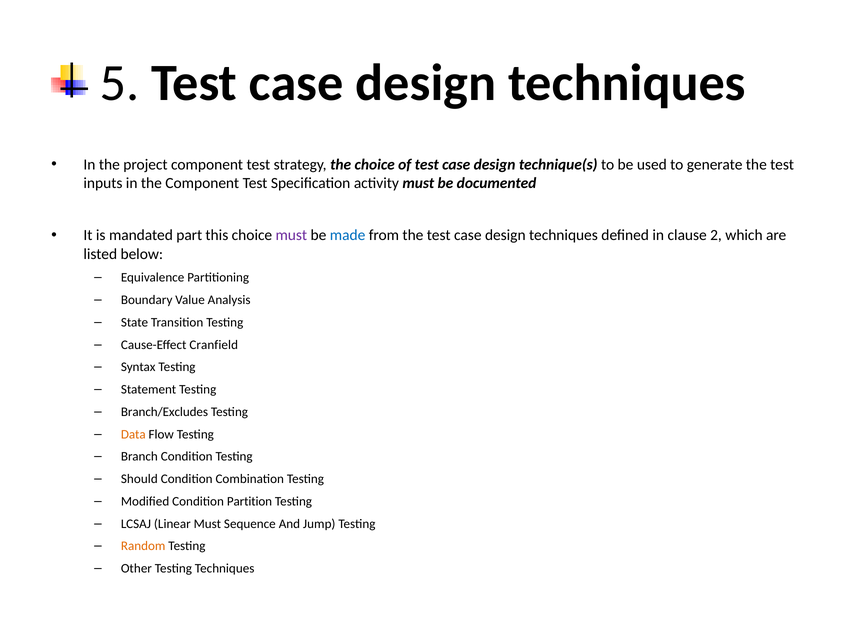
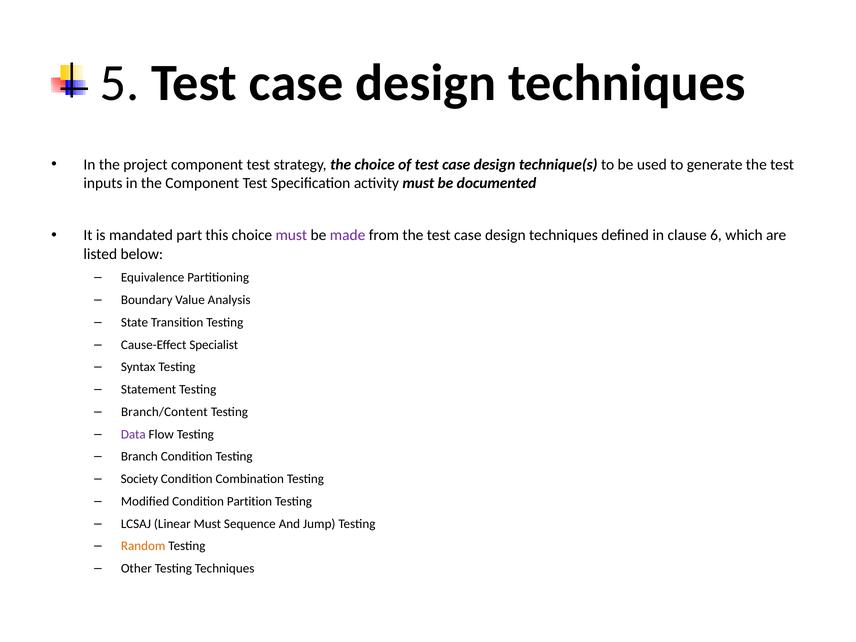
made colour: blue -> purple (348, 235)
2: 2 -> 6 (716, 235)
Cranfield: Cranfield -> Specialist (214, 345)
Branch/Excludes: Branch/Excludes -> Branch/Content (164, 412)
Data colour: orange -> purple (133, 434)
Should: Should -> Society (139, 479)
